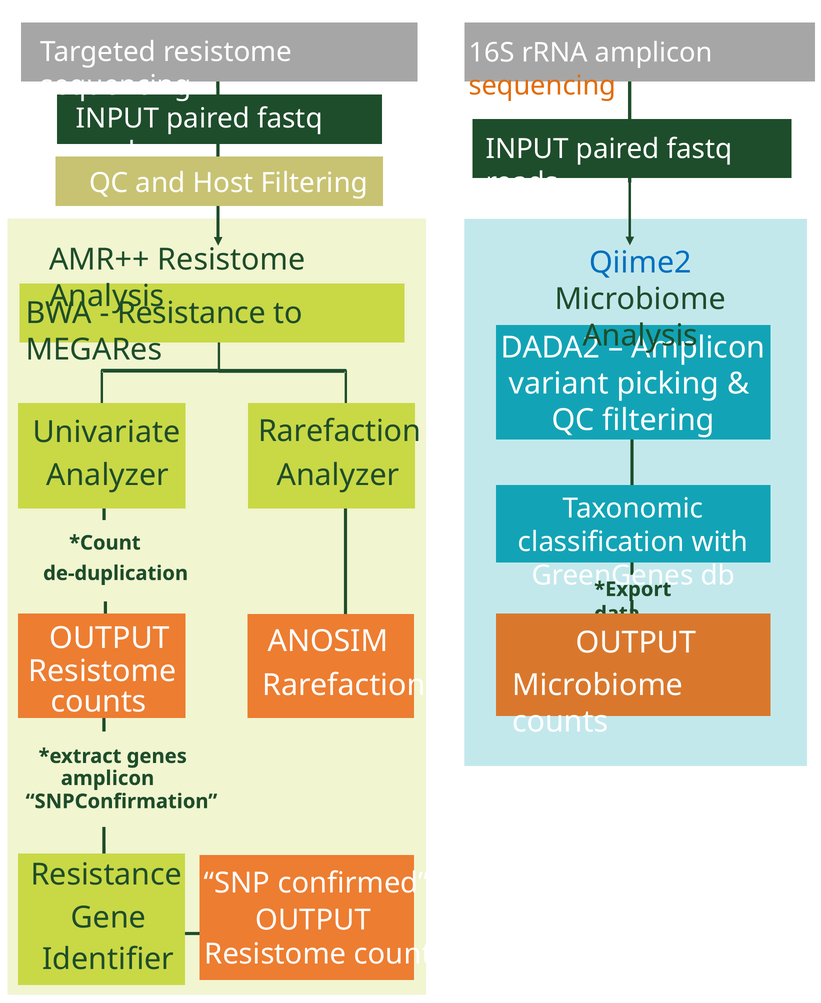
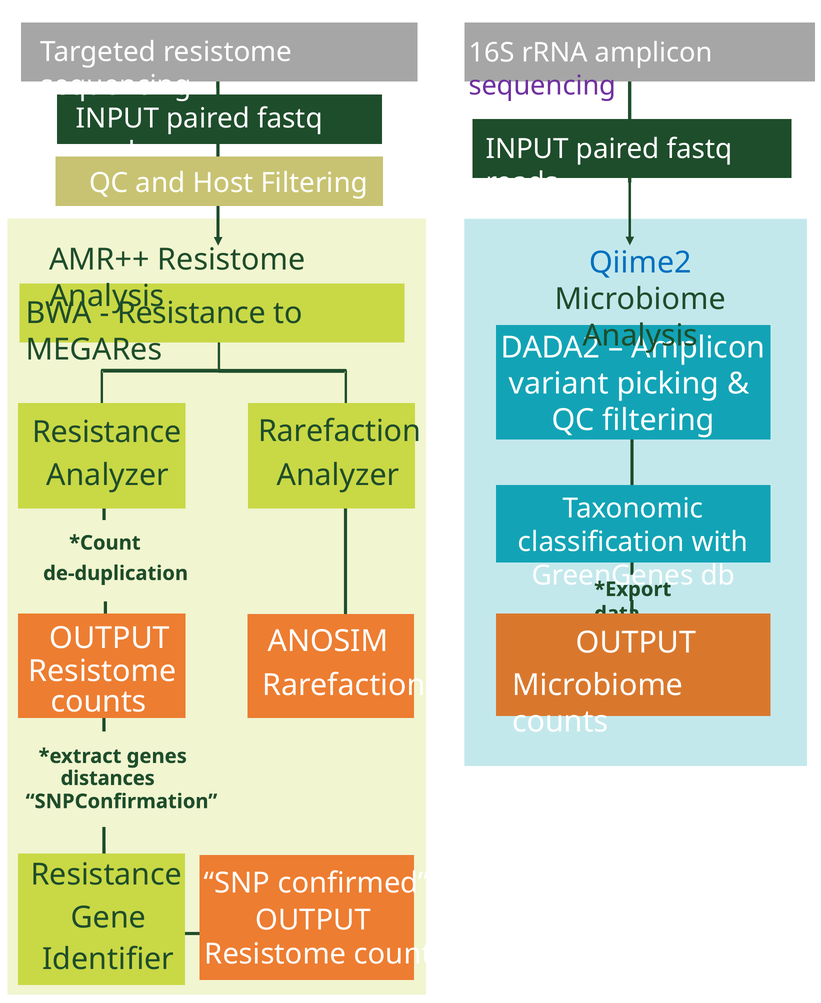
sequencing colour: orange -> purple (542, 86)
Univariate: Univariate -> Resistance (107, 433)
amplicon: amplicon -> distances (108, 779)
